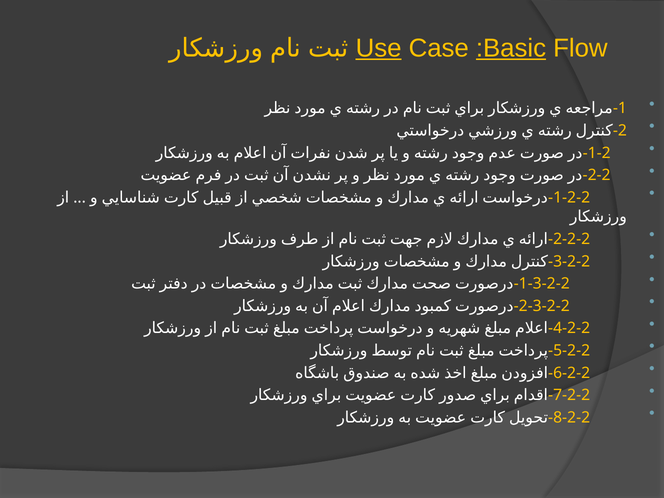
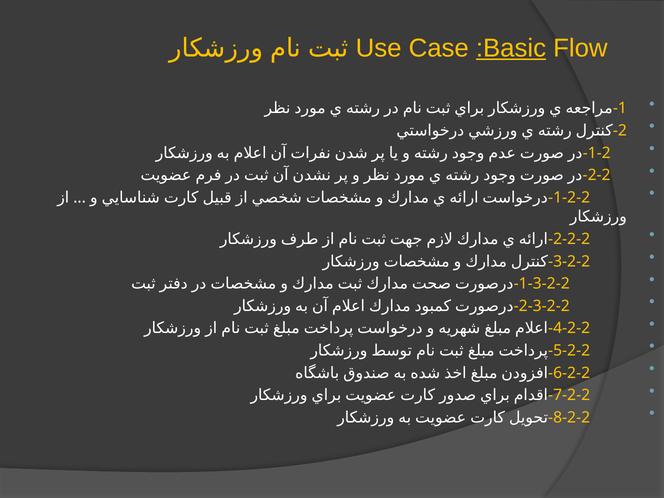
Use underline: present -> none (379, 48)
